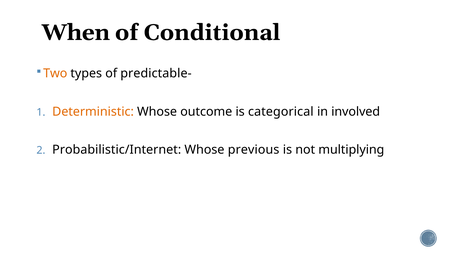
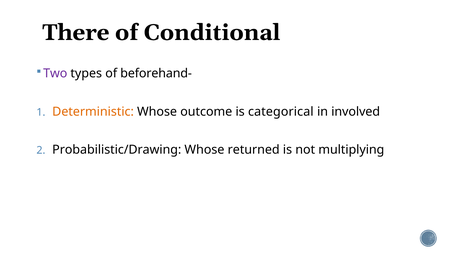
When: When -> There (76, 32)
Two colour: orange -> purple (55, 73)
predictable-: predictable- -> beforehand- (156, 73)
Probabilistic/Internet: Probabilistic/Internet -> Probabilistic/Drawing (117, 150)
previous: previous -> returned (254, 150)
